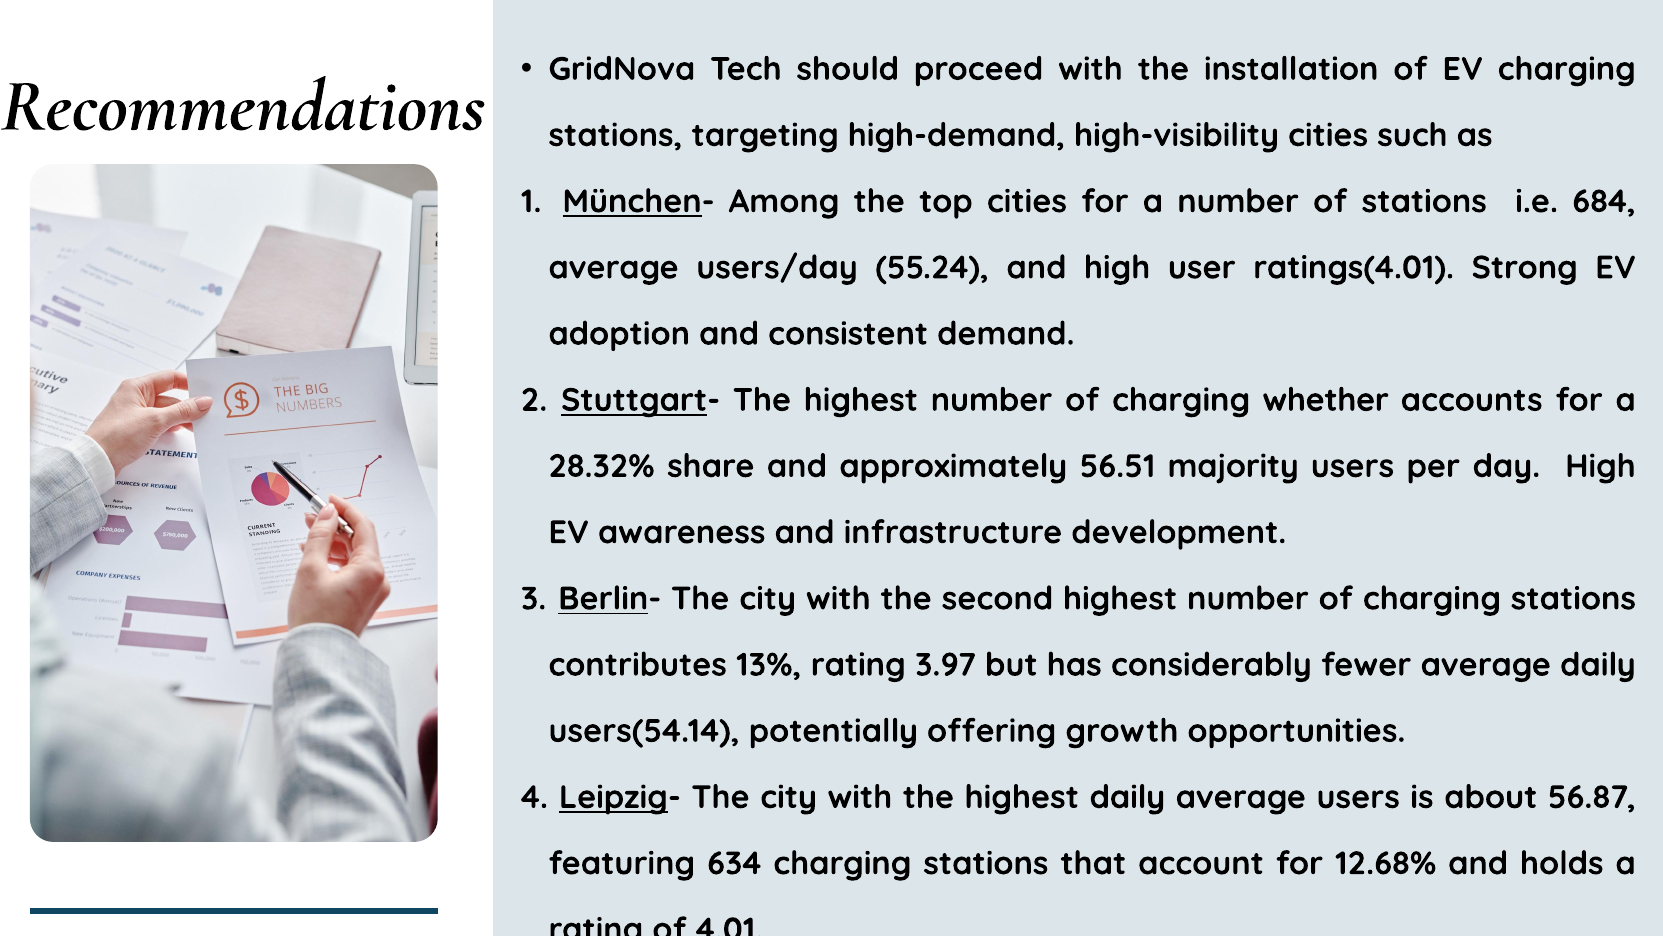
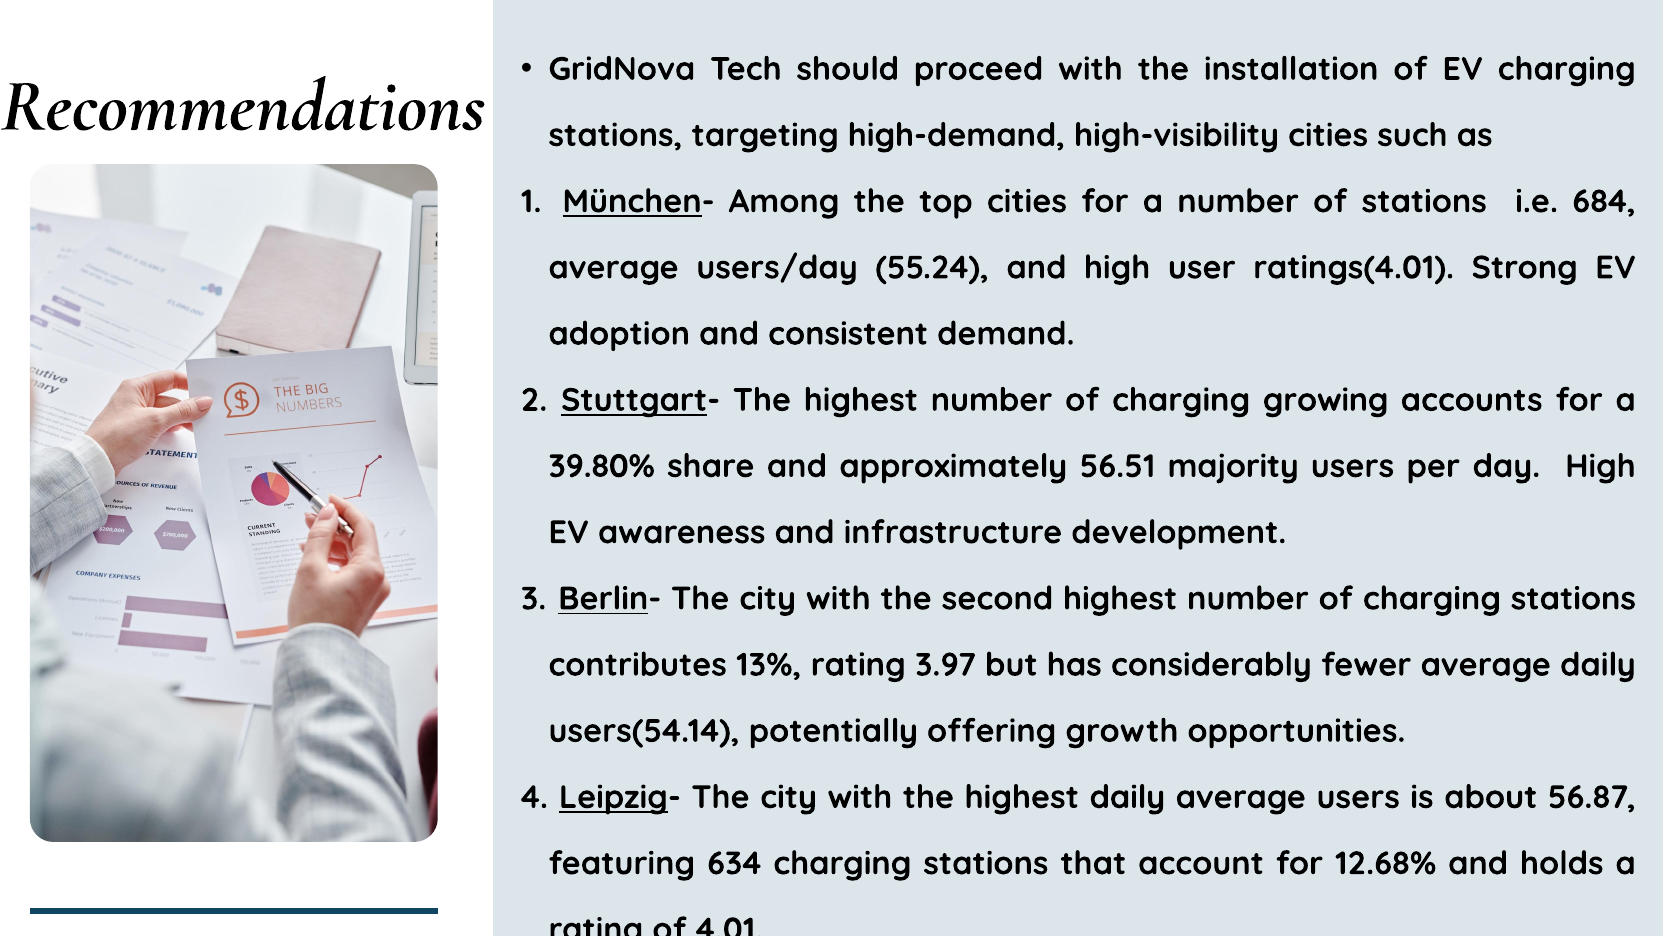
whether: whether -> growing (1326, 400)
28.32%: 28.32% -> 39.80% (602, 466)
